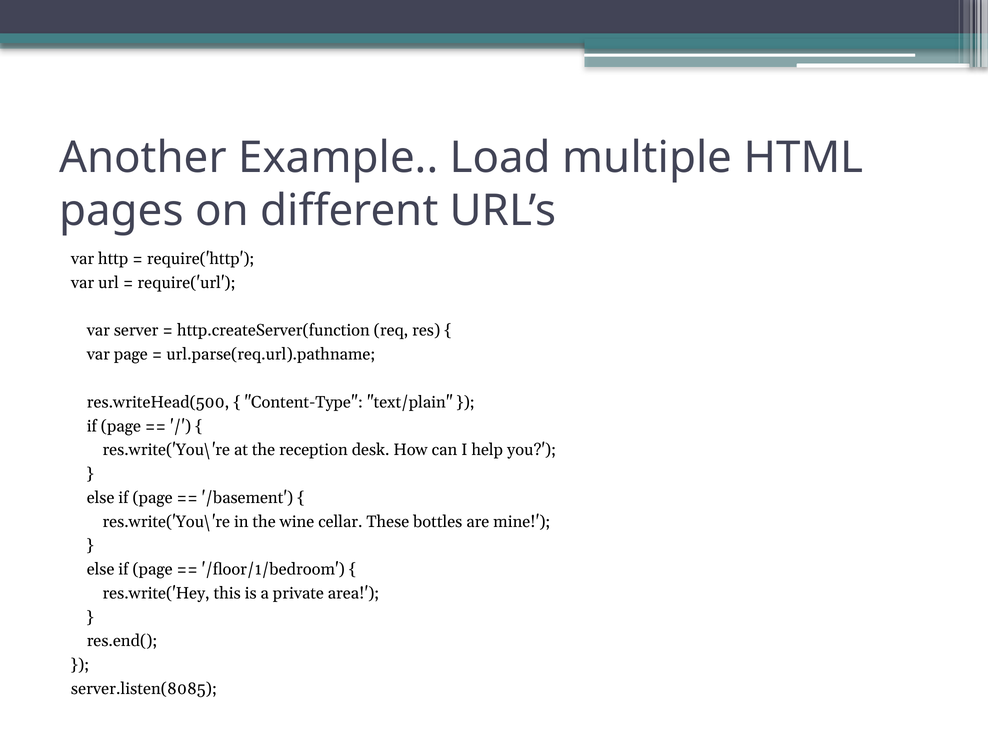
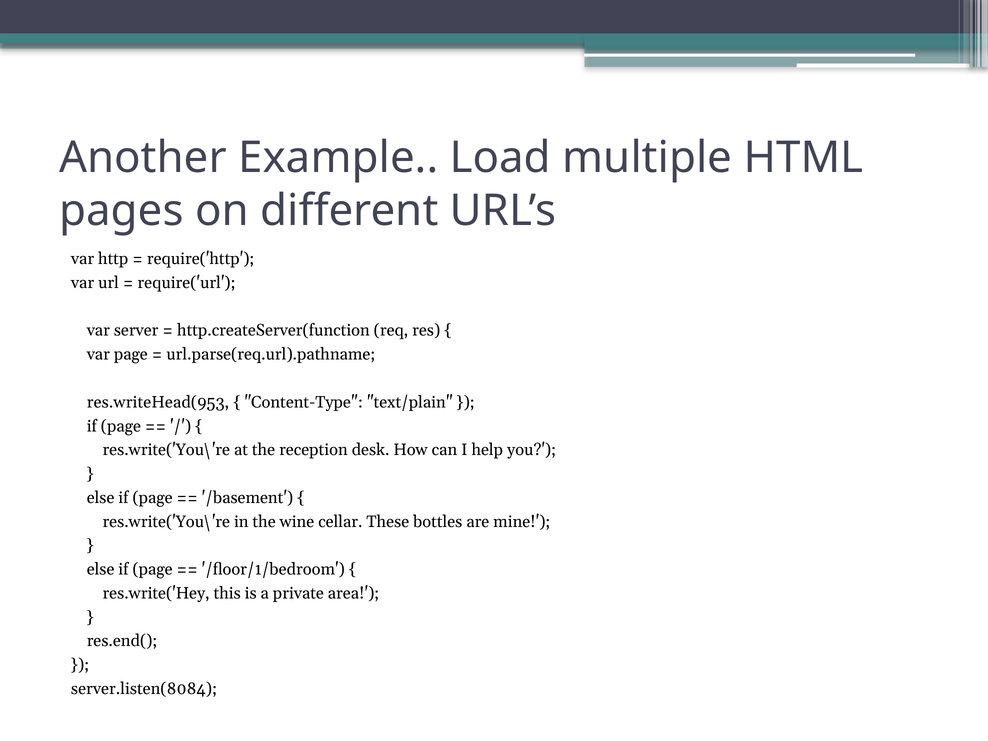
res.writeHead(500: res.writeHead(500 -> res.writeHead(953 (158, 402)
server.listen(8085: server.listen(8085 -> server.listen(8084 (144, 689)
